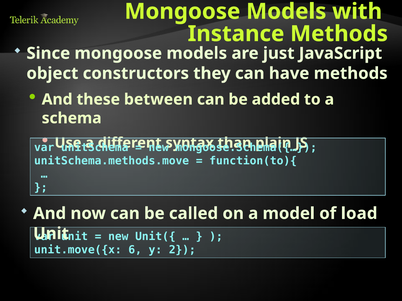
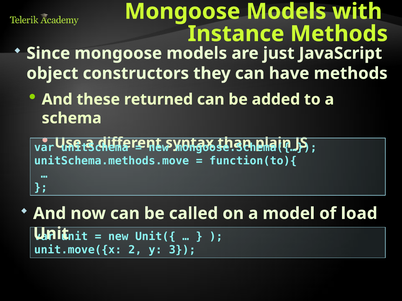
between: between -> returned (158, 100)
6: 6 -> 2 (135, 250)
2: 2 -> 3 (182, 250)
